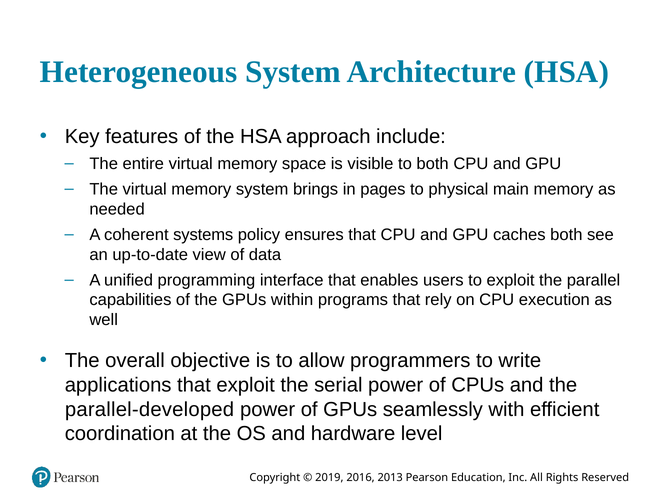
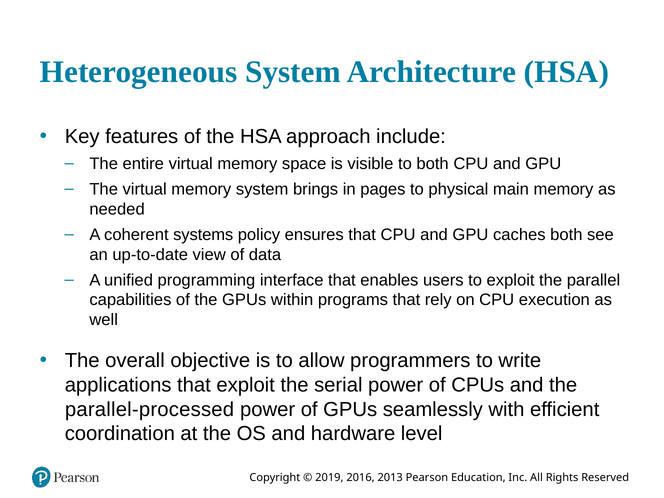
parallel-developed: parallel-developed -> parallel-processed (150, 409)
